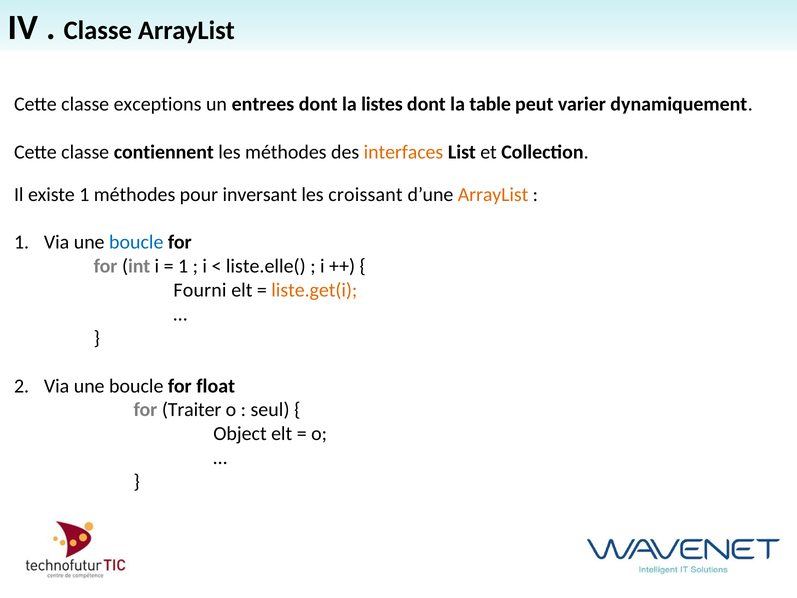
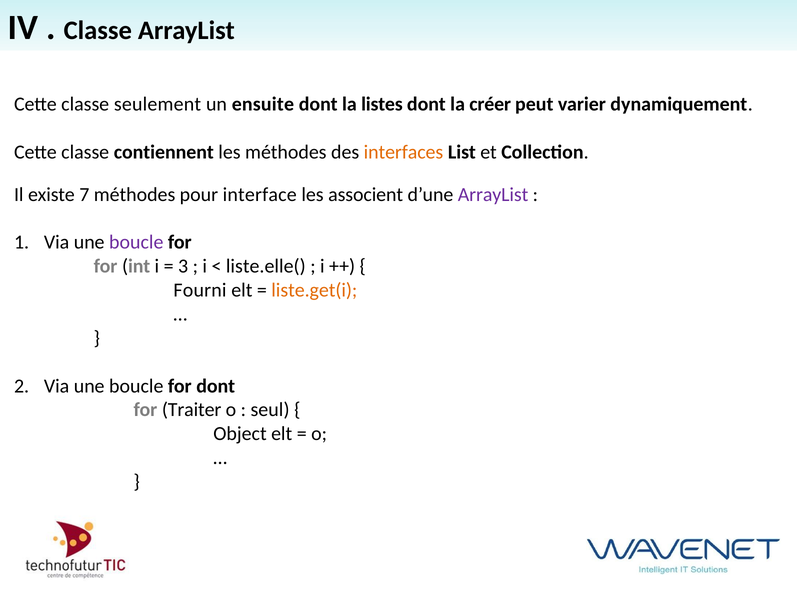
exceptions: exceptions -> seulement (158, 104)
entrees: entrees -> ensuite (263, 104)
table: table -> créer (490, 104)
existe 1: 1 -> 7 (84, 194)
inversant: inversant -> interface (260, 194)
croissant: croissant -> associent (366, 194)
ArrayList colour: orange -> purple (493, 194)
boucle colour: blue -> purple (136, 242)
1: 1 -> 3 (183, 266)
for float: float -> dont (216, 386)
